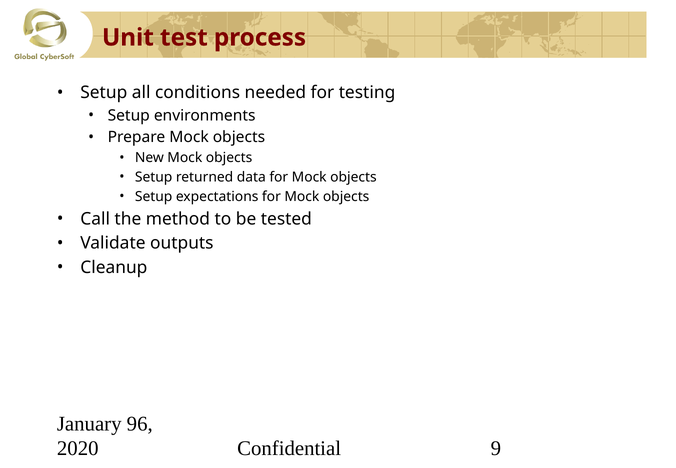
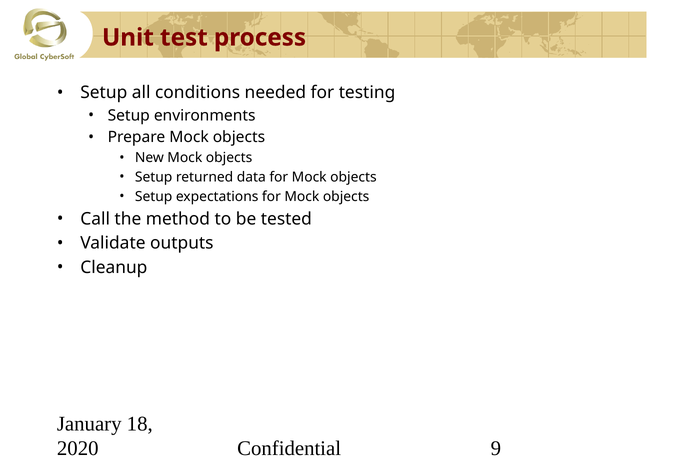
96: 96 -> 18 (140, 424)
